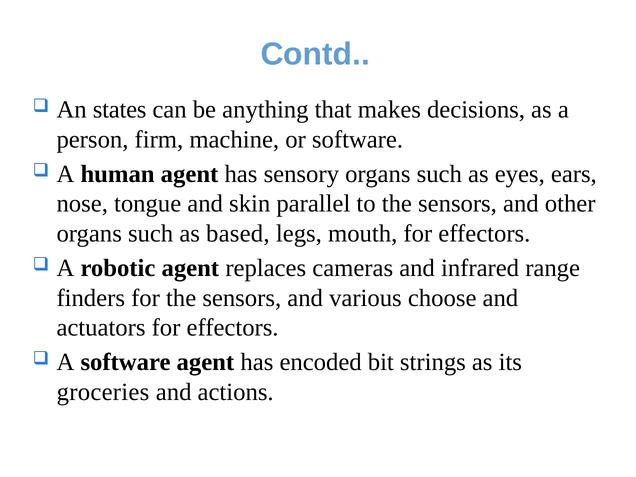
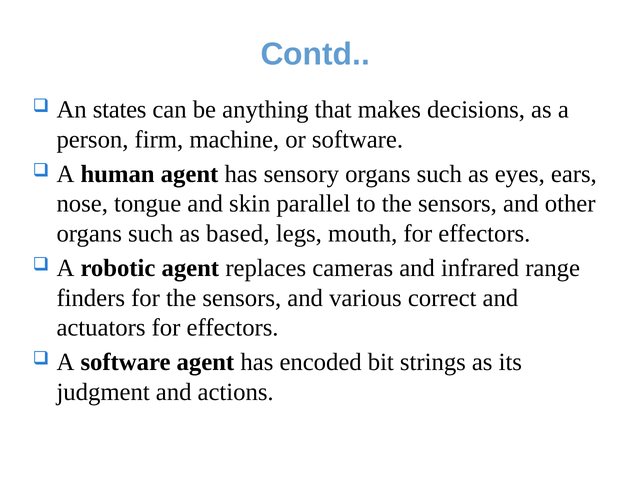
choose: choose -> correct (442, 298)
groceries: groceries -> judgment (103, 392)
